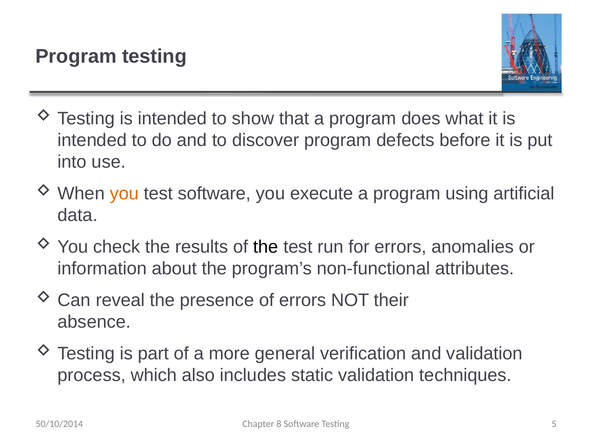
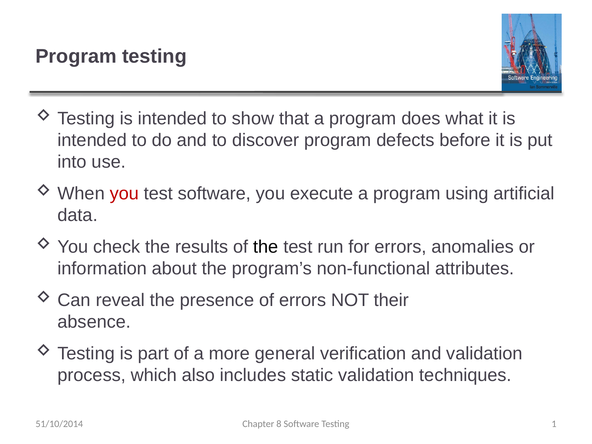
you colour: orange -> red (124, 194)
5: 5 -> 1 (554, 424)
50/10/2014: 50/10/2014 -> 51/10/2014 (59, 424)
